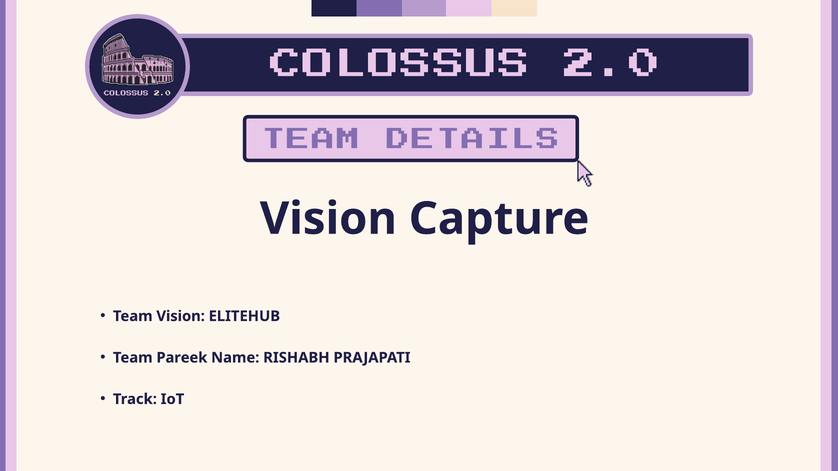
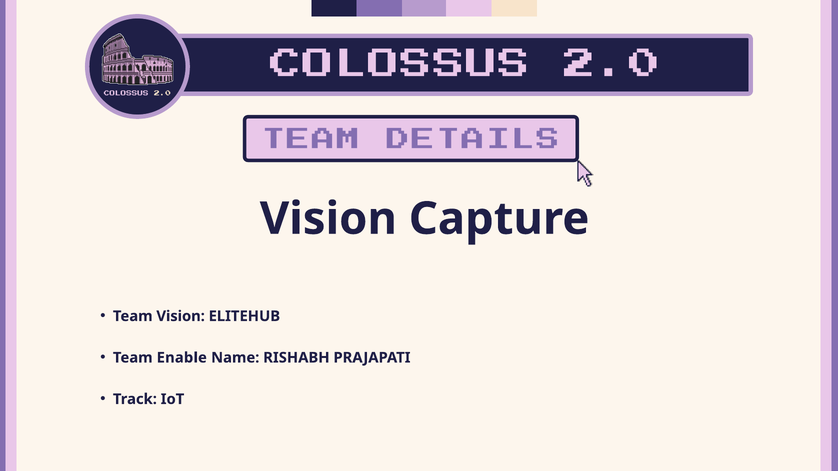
Pareek: Pareek -> Enable (182, 358)
